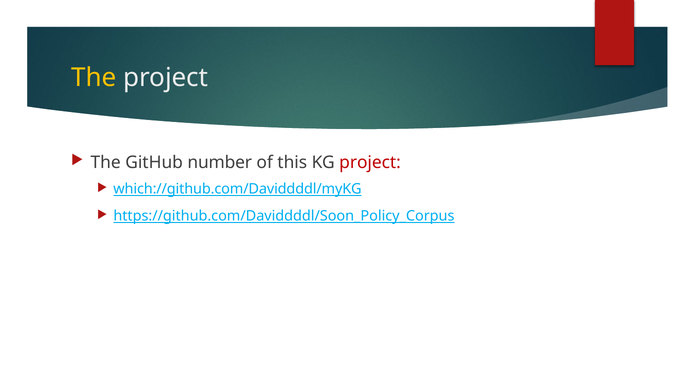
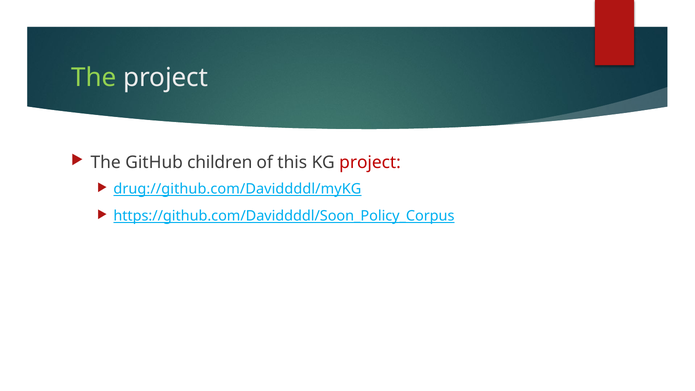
The colour: yellow -> light green (94, 77)
number: number -> children (220, 163)
which://github.com/Daviddddl/myKG: which://github.com/Daviddddl/myKG -> drug://github.com/Daviddddl/myKG (237, 189)
